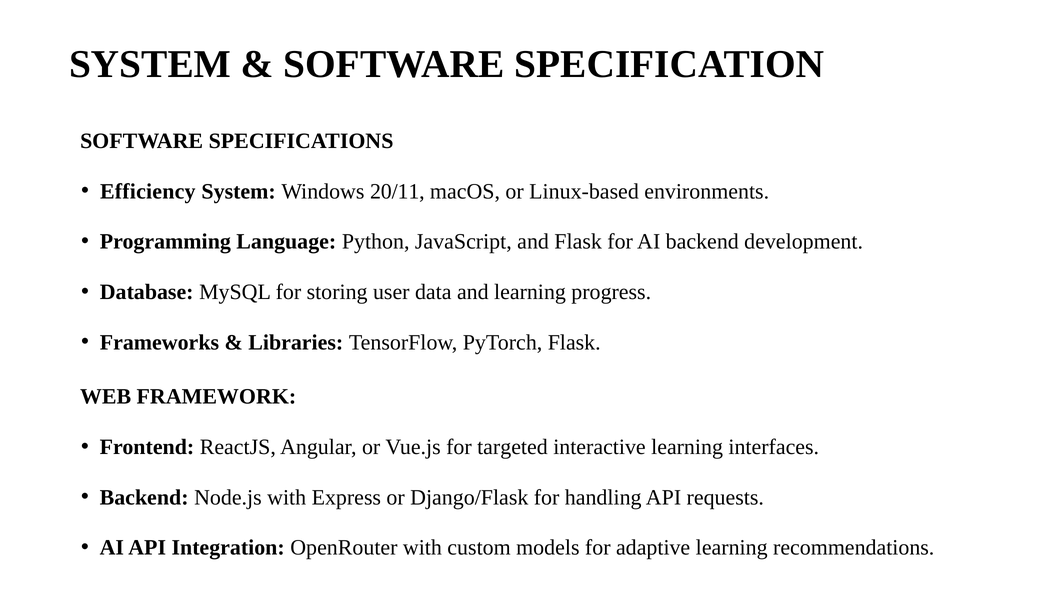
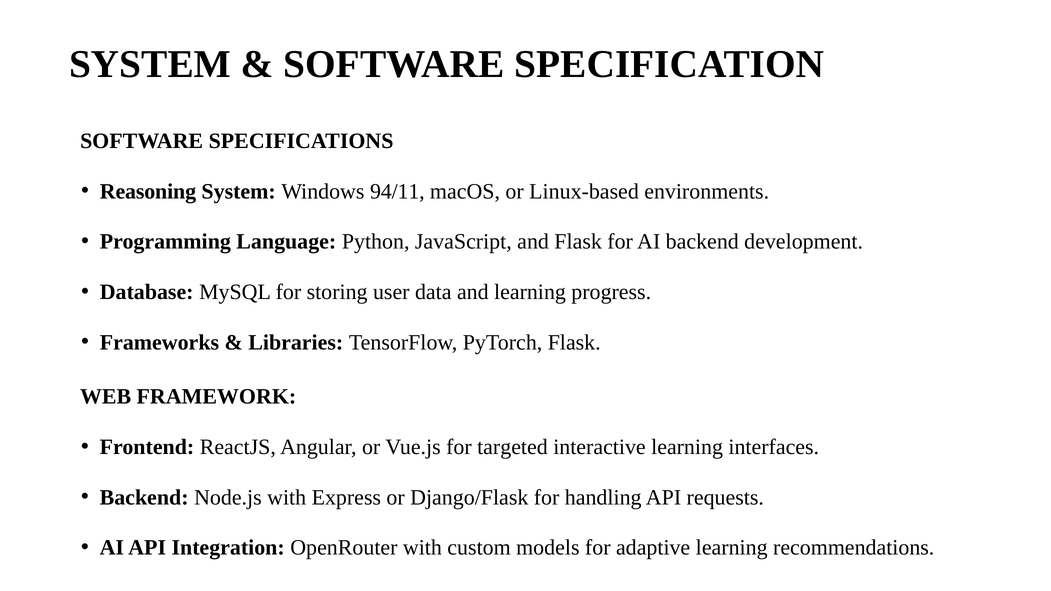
Efficiency: Efficiency -> Reasoning (148, 191)
20/11: 20/11 -> 94/11 (397, 191)
